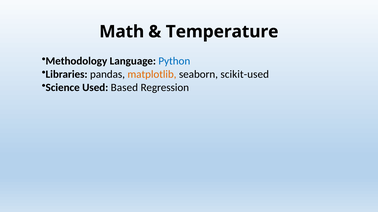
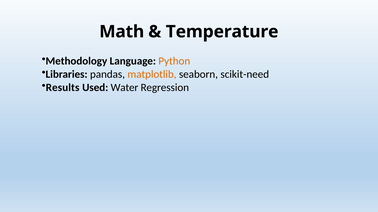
Python colour: blue -> orange (174, 61)
scikit-used: scikit-used -> scikit-need (245, 74)
Science: Science -> Results (63, 88)
Based: Based -> Water (125, 88)
